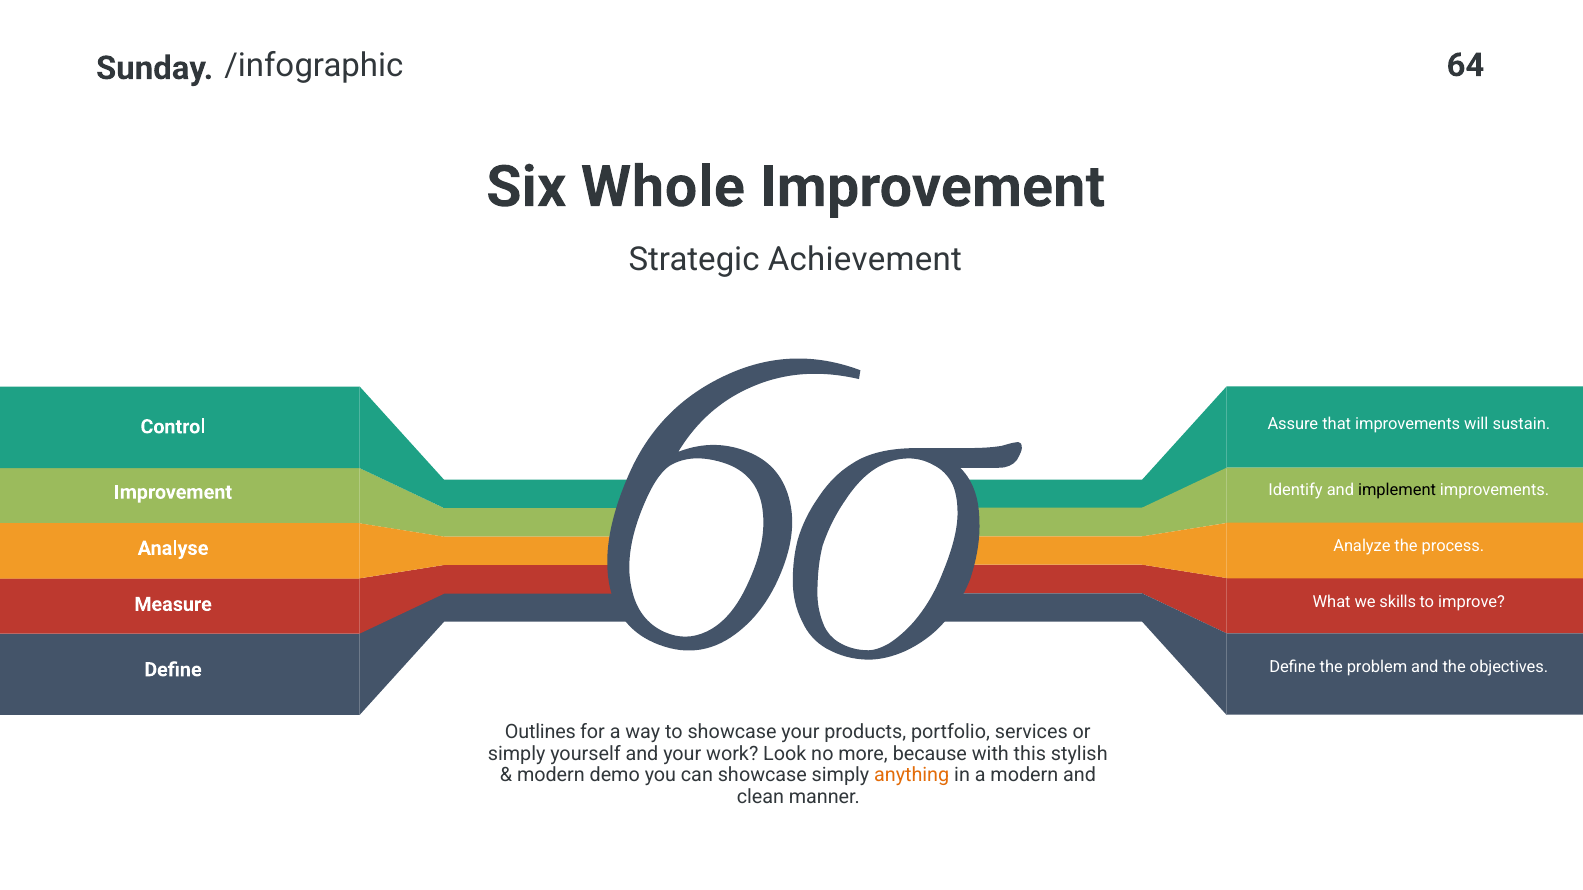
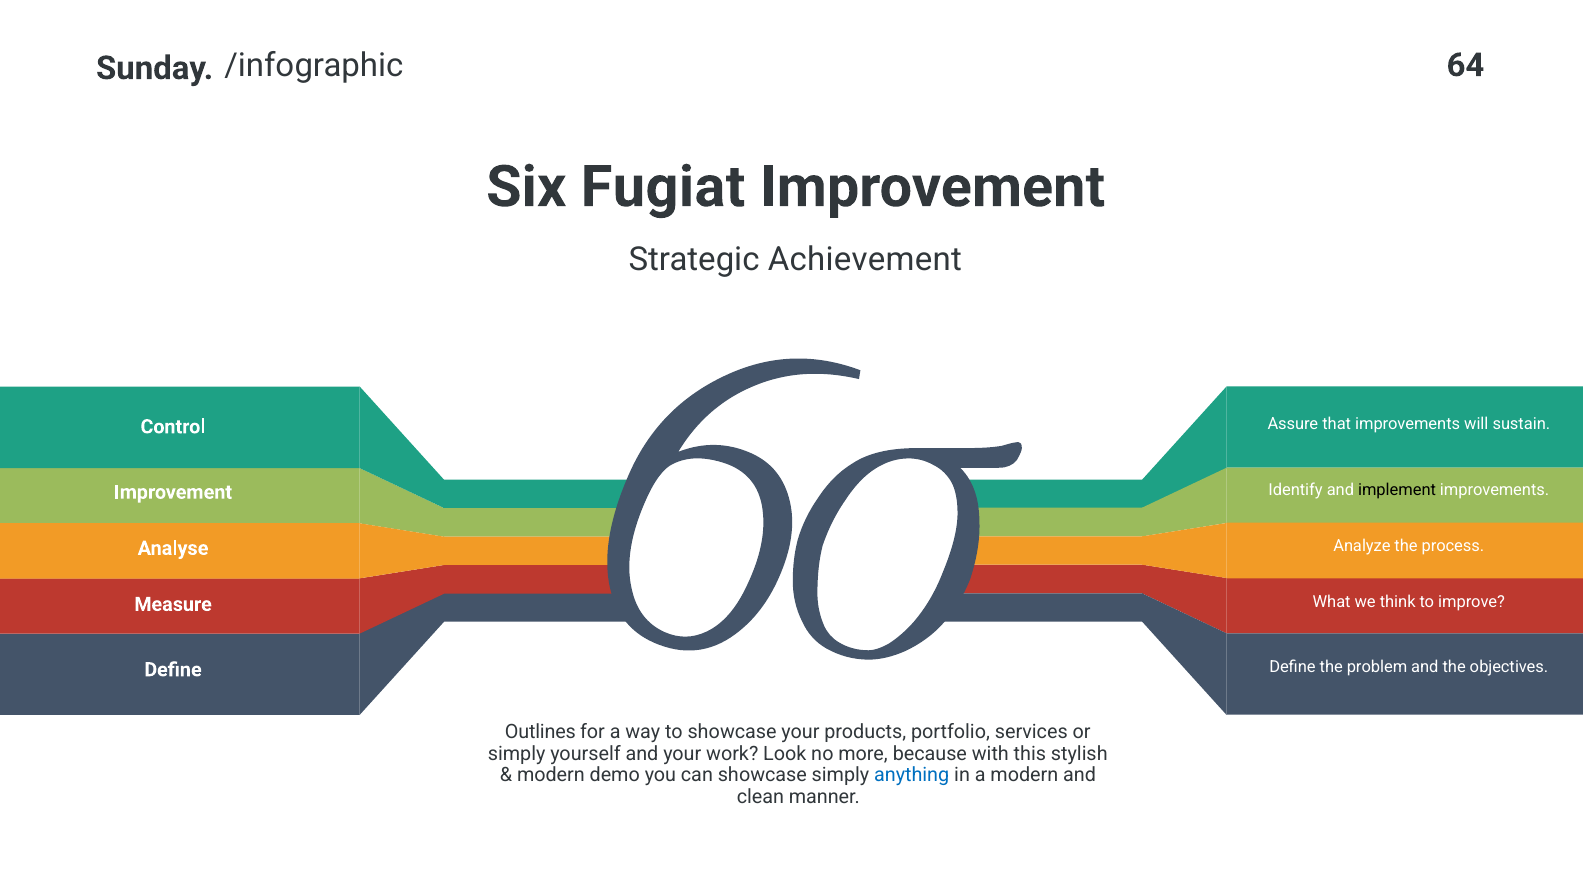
Whole: Whole -> Fugiat (663, 187)
skills: skills -> think (1398, 602)
anything colour: orange -> blue (912, 776)
